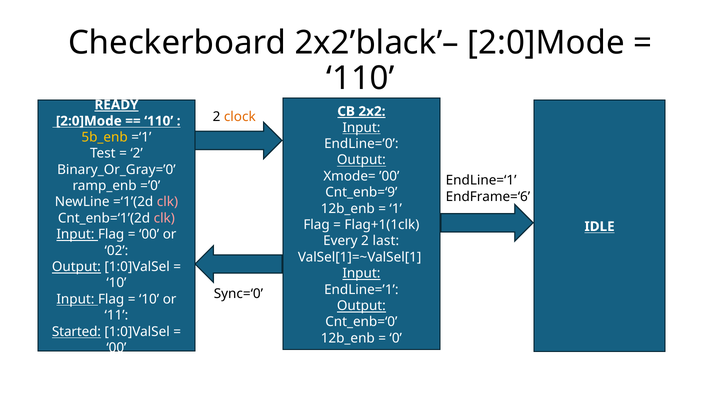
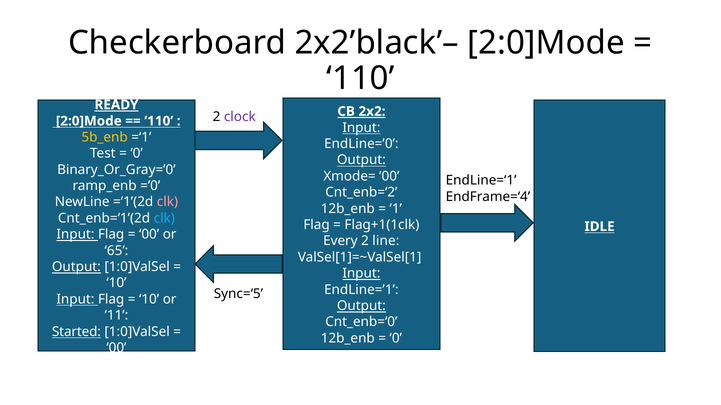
clock colour: orange -> purple (240, 117)
2: 2 -> 0 (137, 154)
Cnt_enb=‘9: Cnt_enb=‘9 -> Cnt_enb=‘2 (361, 193)
EndFrame=‘6: EndFrame=‘6 -> EndFrame=‘4 (488, 197)
clk colour: pink -> light blue (164, 219)
last: last -> line (386, 241)
02: 02 -> 65 (116, 251)
Sync=‘0: Sync=‘0 -> Sync=‘5 (238, 294)
